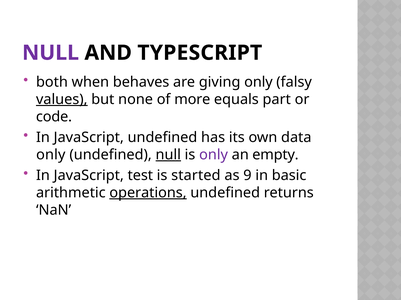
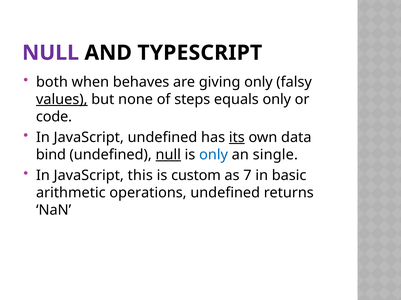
more: more -> steps (192, 100)
equals part: part -> only (277, 100)
its underline: none -> present (237, 138)
only: only -> bind (51, 155)
only colour: purple -> blue (214, 155)
empty: empty -> single (275, 155)
test: test -> this (140, 176)
started: started -> custom (196, 176)
9: 9 -> 7 (247, 176)
operations underline: present -> none (148, 193)
